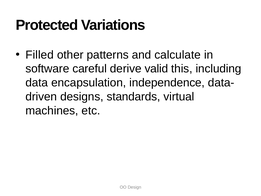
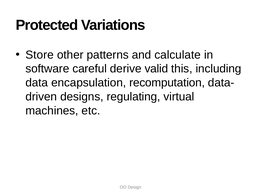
Filled: Filled -> Store (40, 55)
independence: independence -> recomputation (167, 83)
standards: standards -> regulating (133, 97)
